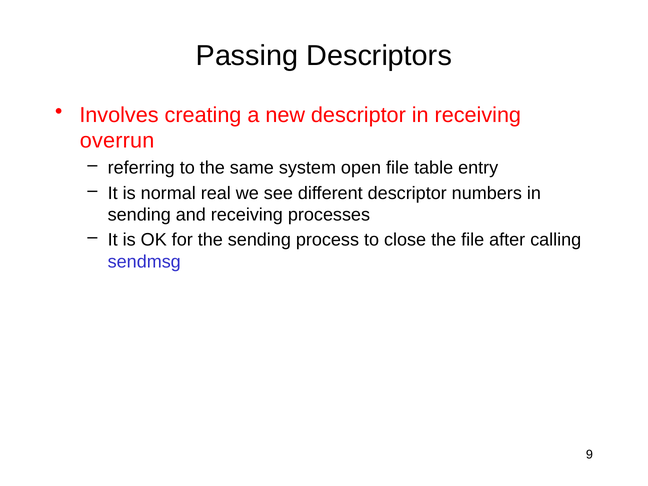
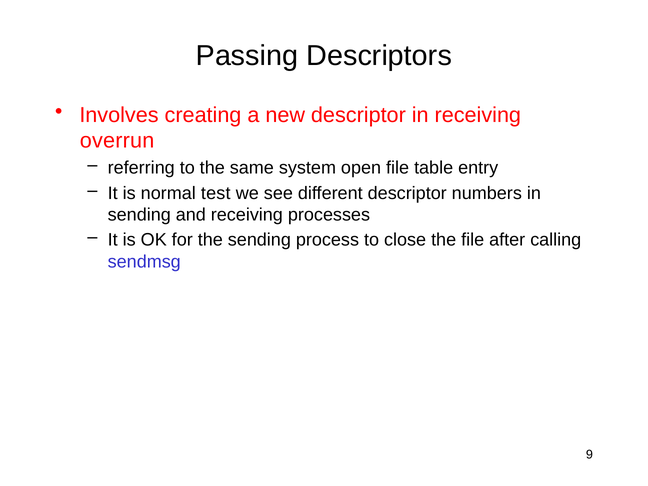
real: real -> test (216, 193)
